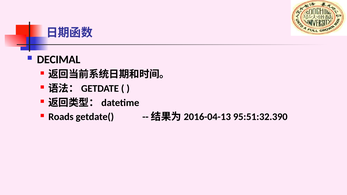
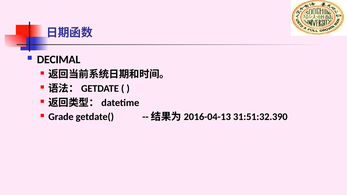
Roads: Roads -> Grade (61, 117)
95:51:32.390: 95:51:32.390 -> 31:51:32.390 (260, 117)
